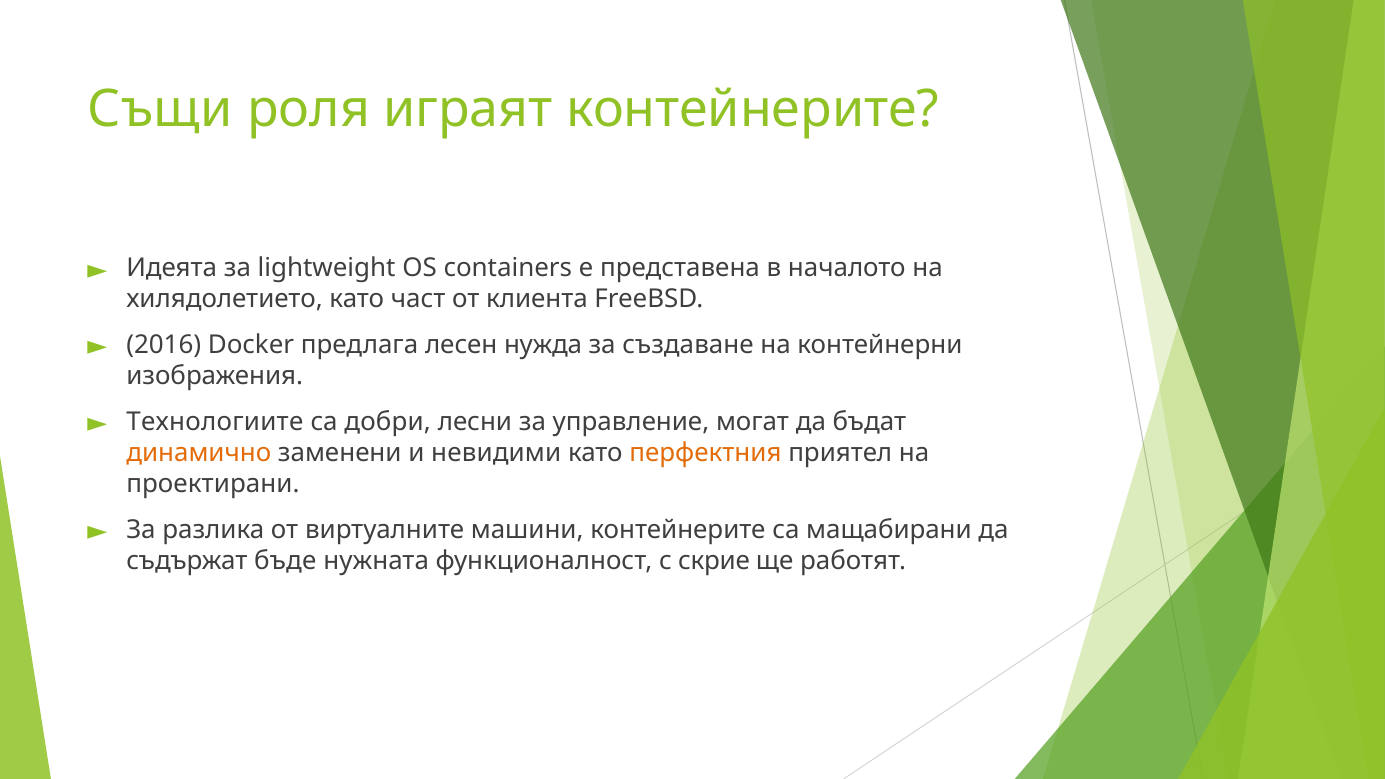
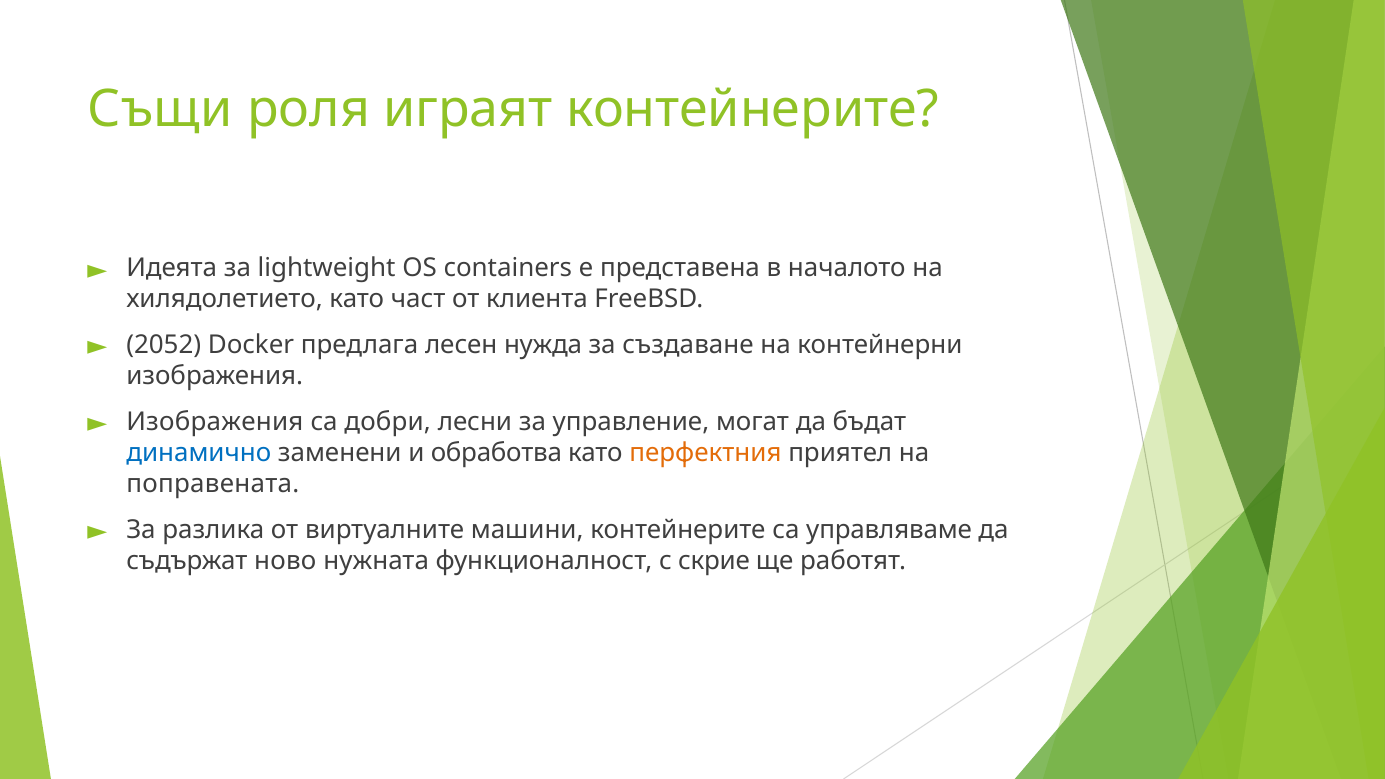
2016: 2016 -> 2052 (164, 345)
Технологиите: Технологиите -> Изображения (215, 422)
динамично colour: orange -> blue (199, 453)
невидими: невидими -> обработва (496, 453)
проектирани: проектирани -> поправената (213, 484)
мащабирани: мащабирани -> управляваме (889, 529)
бъде: бъде -> ново (285, 561)
